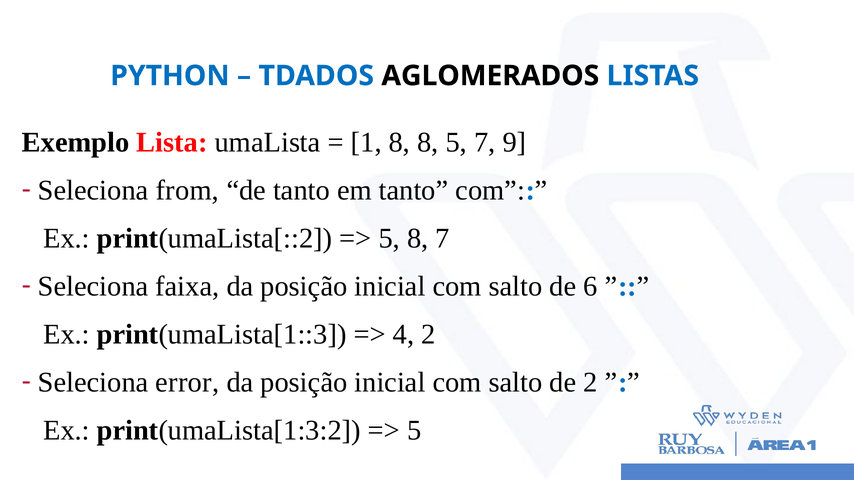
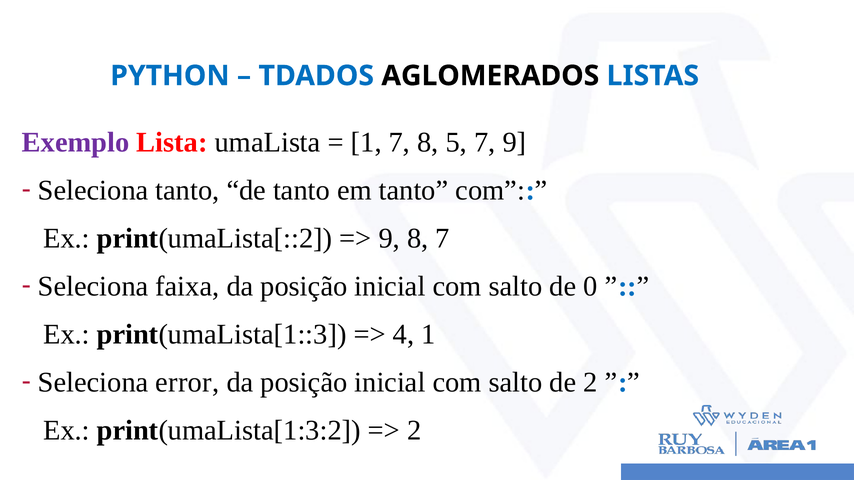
Exemplo colour: black -> purple (76, 142)
1 8: 8 -> 7 (399, 142)
Seleciona from: from -> tanto (187, 190)
5: 5 -> 9 (389, 238)
6: 6 -> 0 (591, 287)
4 2: 2 -> 1 (428, 335)
5: 5 -> 2 (414, 431)
